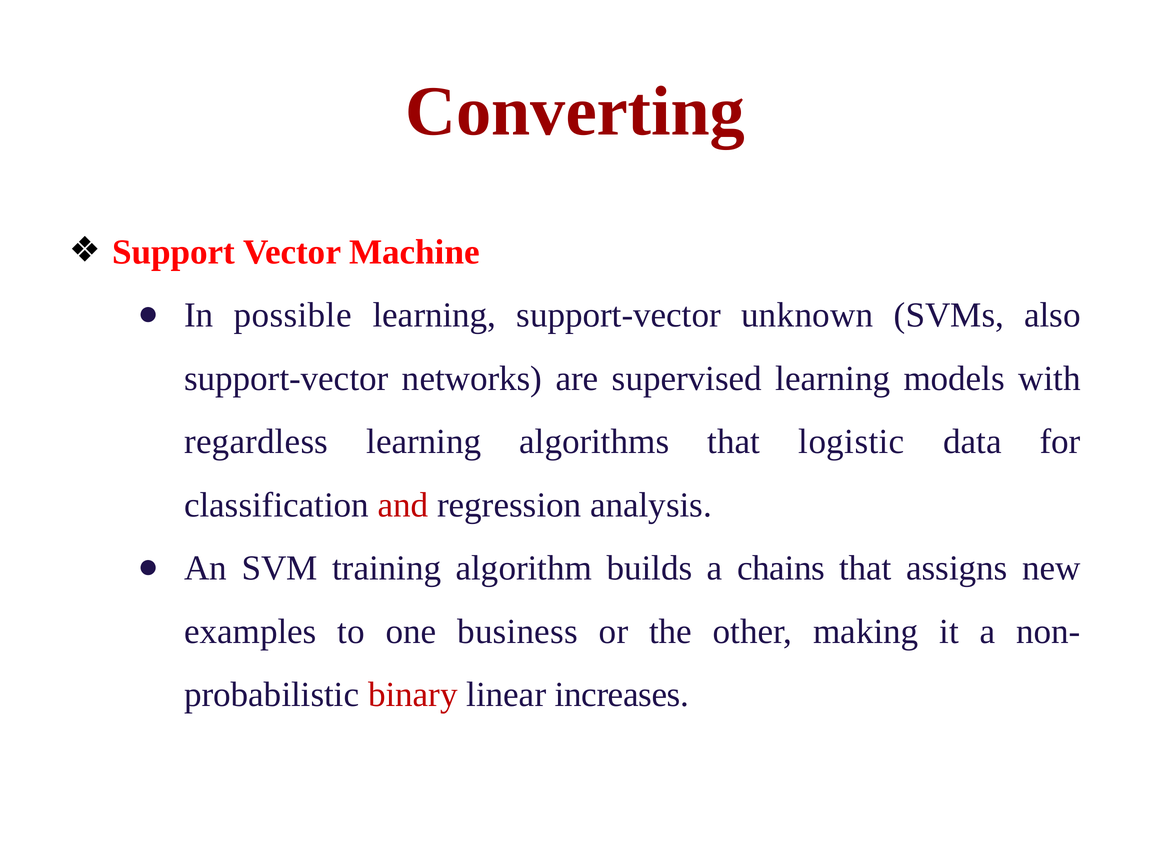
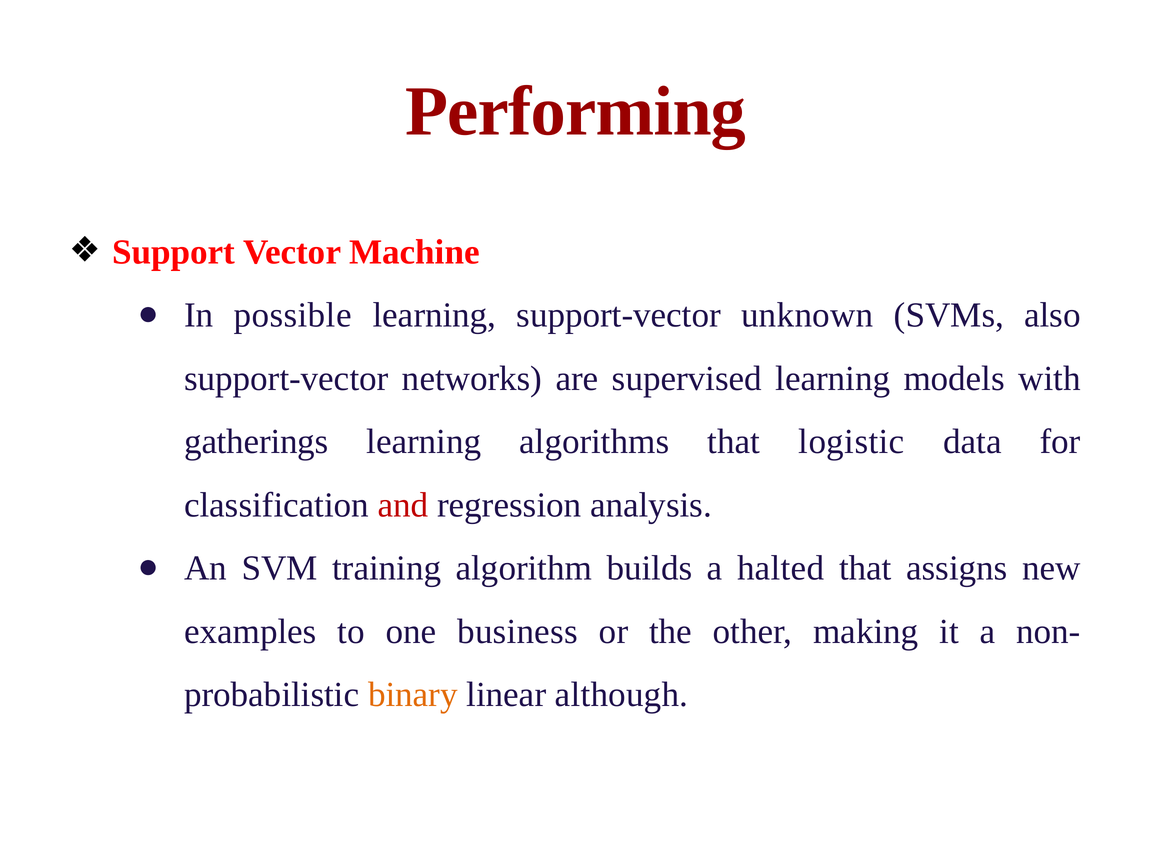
Converting: Converting -> Performing (576, 111)
regardless: regardless -> gatherings (256, 441)
chains: chains -> halted (781, 568)
binary colour: red -> orange (413, 694)
increases: increases -> although (622, 694)
